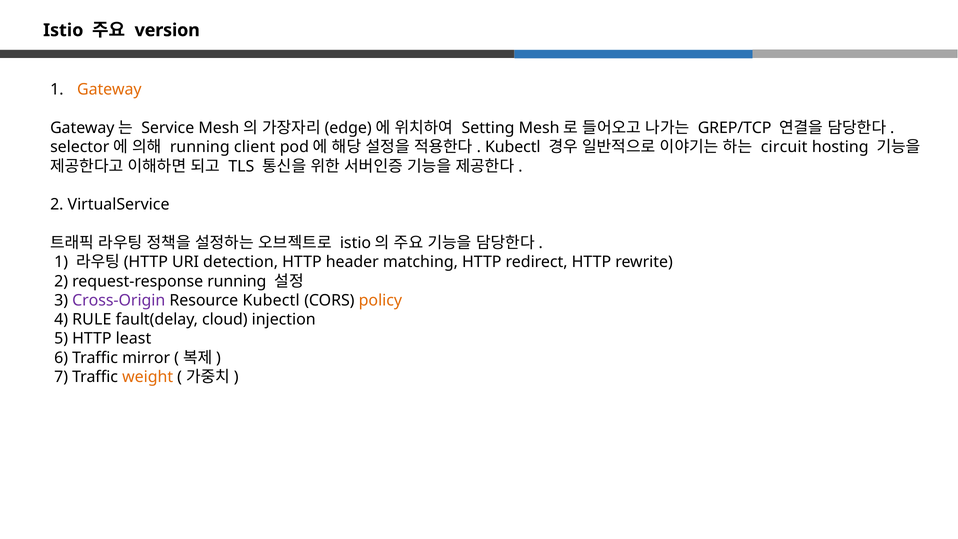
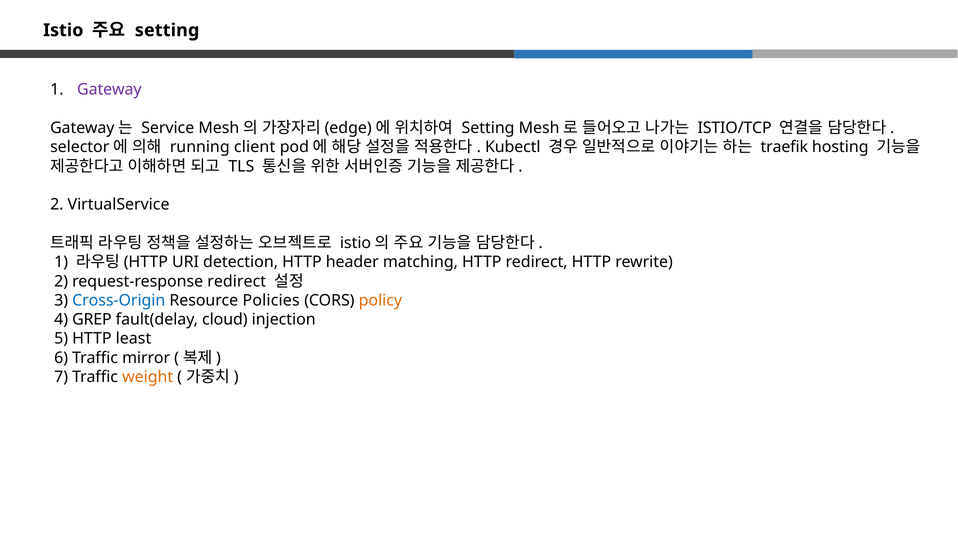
version: version -> setting (167, 30)
Gateway colour: orange -> purple (109, 90)
GREP/TCP: GREP/TCP -> ISTIO/TCP (735, 128)
circuit: circuit -> traefik (784, 147)
request-response running: running -> redirect (237, 281)
Cross-Origin colour: purple -> blue (119, 300)
Resource Kubectl: Kubectl -> Policies (271, 300)
RULE: RULE -> GREP (92, 320)
